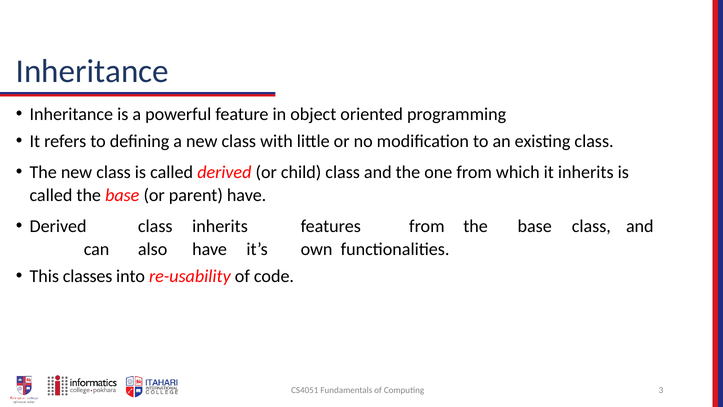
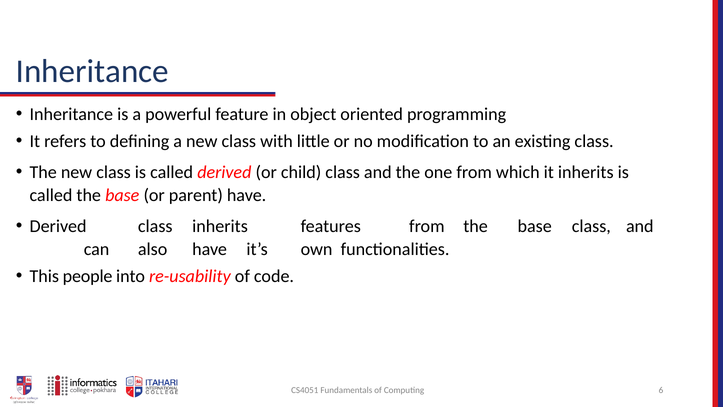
classes: classes -> people (88, 276)
3: 3 -> 6 (661, 390)
